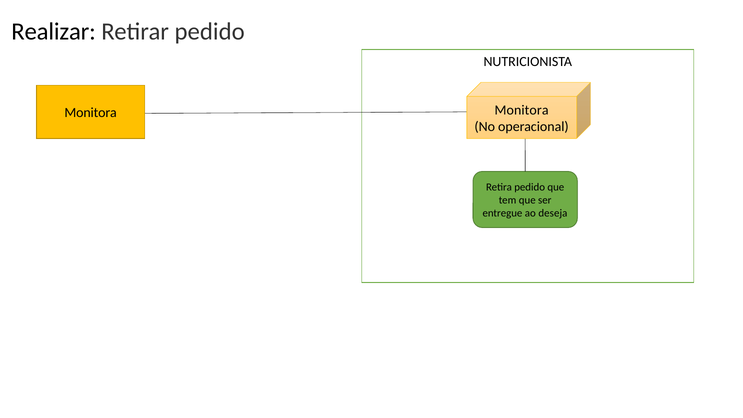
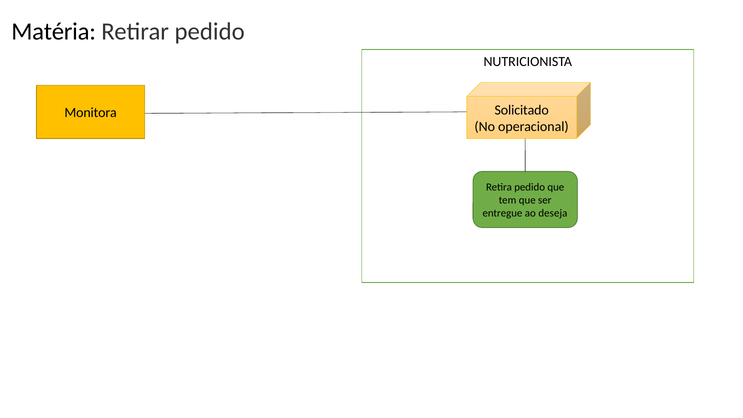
Realizar: Realizar -> Matéria (54, 32)
Monitora: Monitora -> Solicitado (522, 110)
